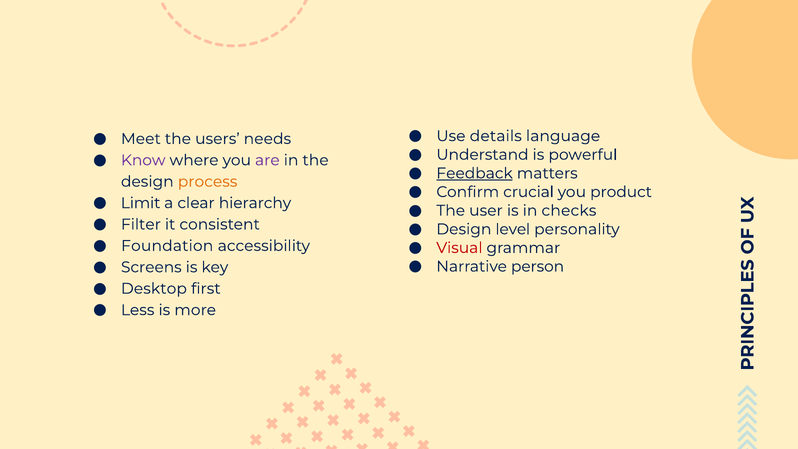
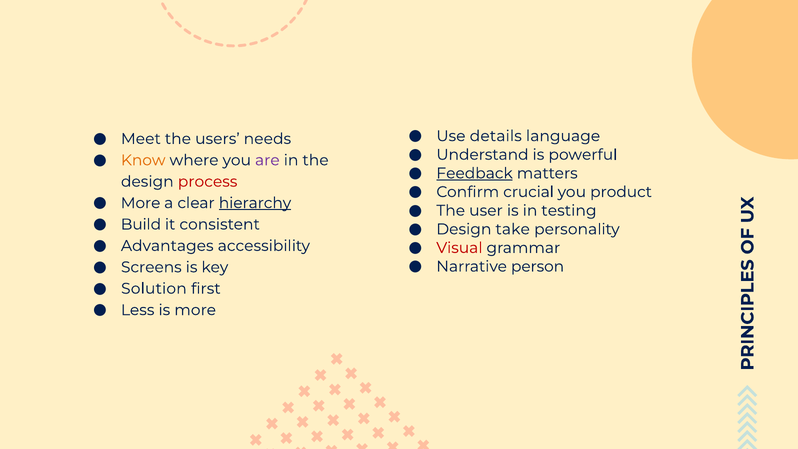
Know colour: purple -> orange (143, 160)
process colour: orange -> red (208, 182)
Limit: Limit -> More (141, 203)
hierarchy underline: none -> present (255, 203)
checks: checks -> testing (569, 211)
Filter: Filter -> Build (141, 224)
level: level -> take (513, 229)
Foundation: Foundation -> Advantages (167, 246)
Desktop: Desktop -> Solution (154, 289)
